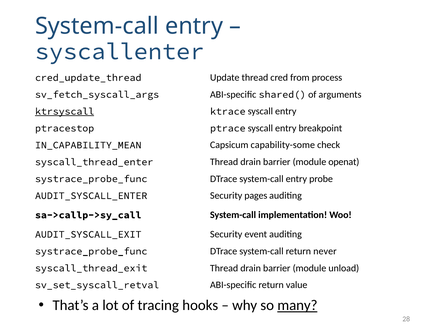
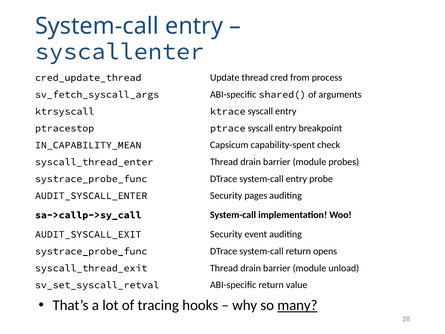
ktrsyscall underline: present -> none (65, 111)
capability-some: capability-some -> capability-spent (283, 145)
openat: openat -> probes (344, 162)
never: never -> opens (325, 251)
